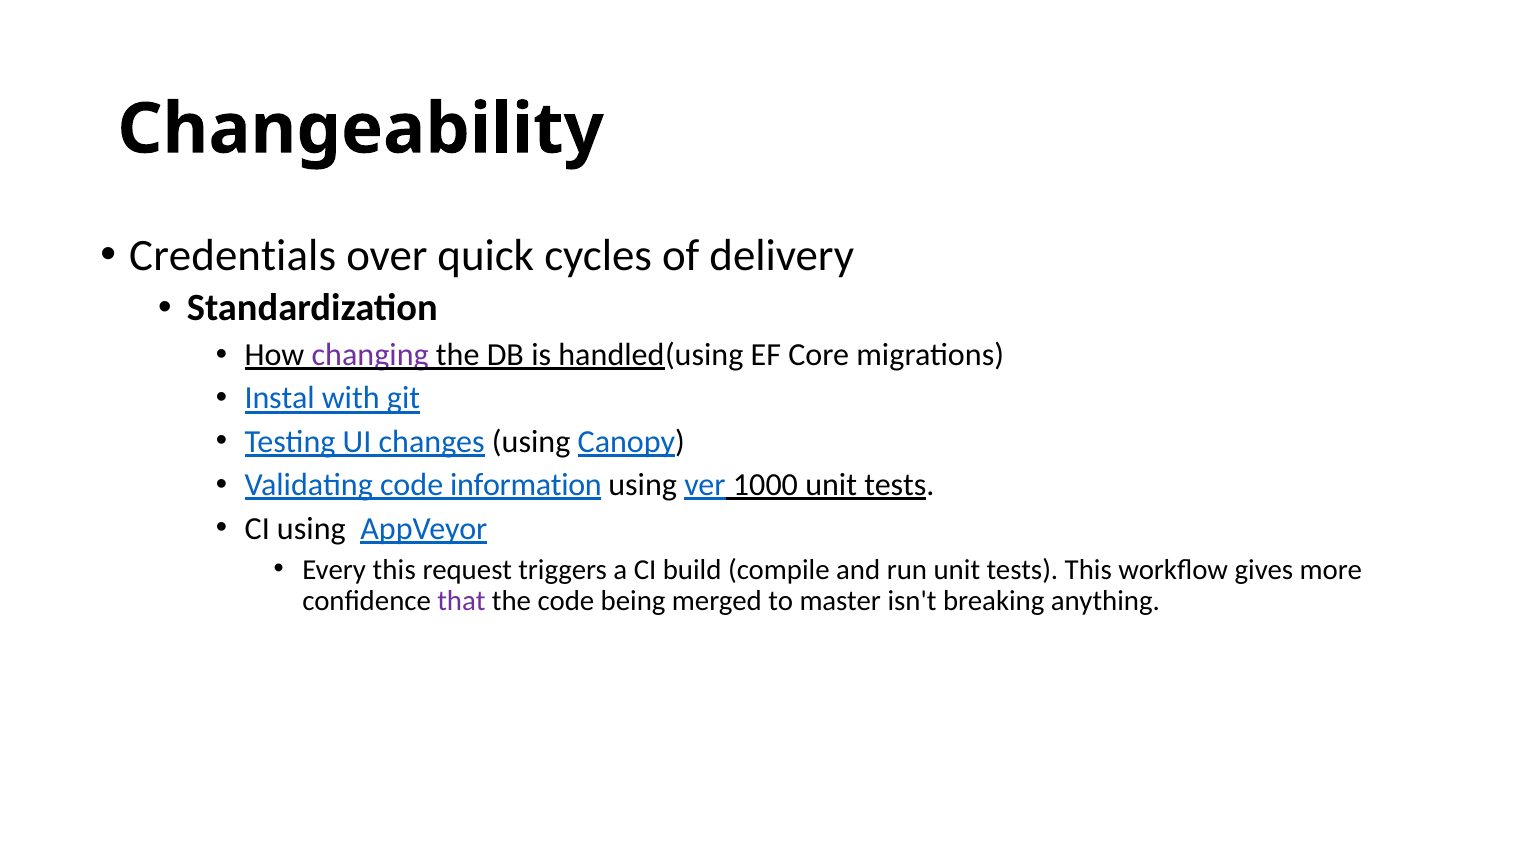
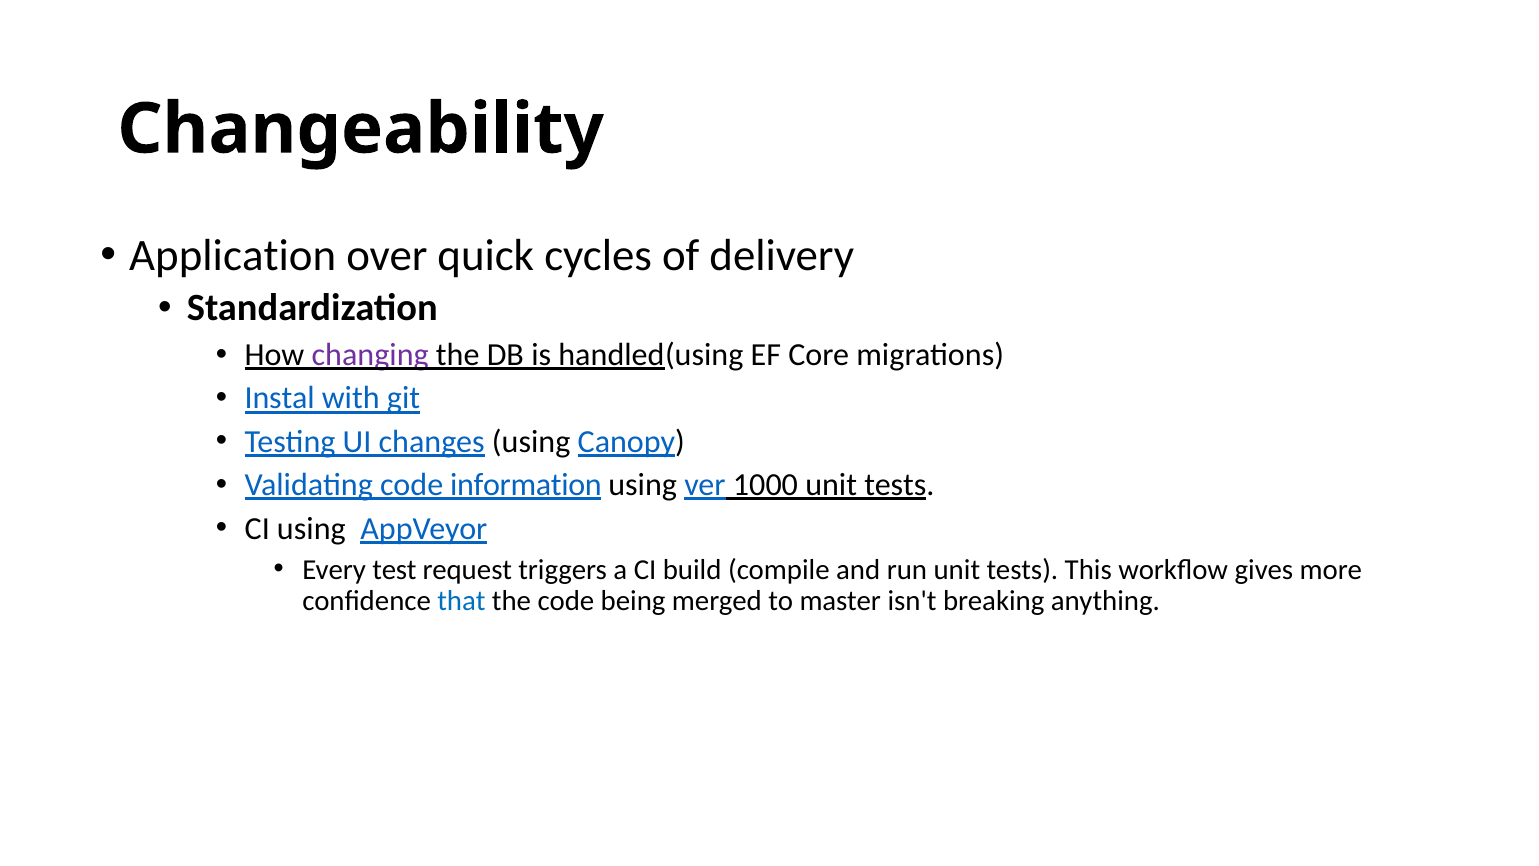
Credentials: Credentials -> Application (233, 255)
Every this: this -> test (394, 569)
that colour: purple -> blue (461, 600)
